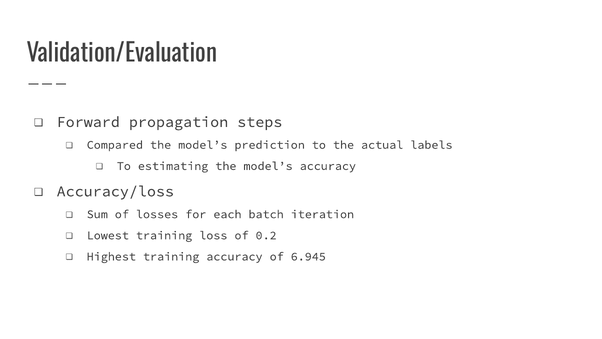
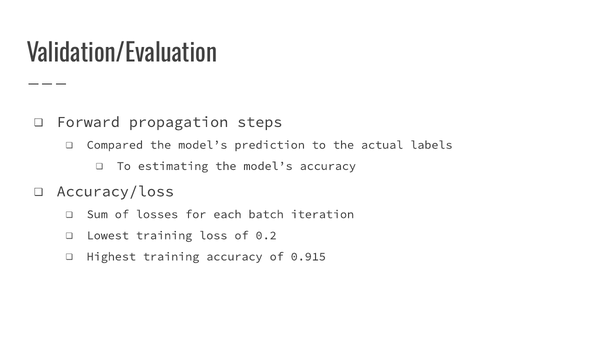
6.945: 6.945 -> 0.915 (308, 256)
